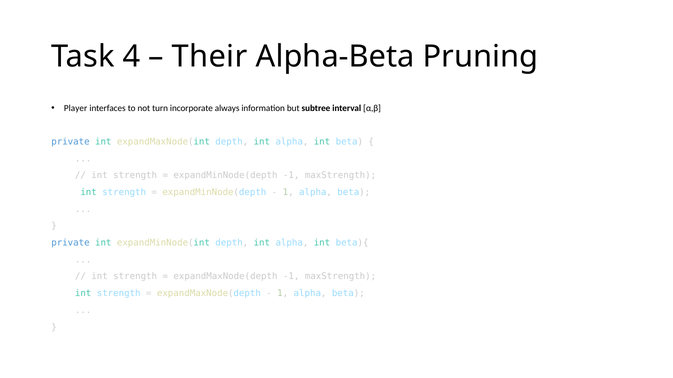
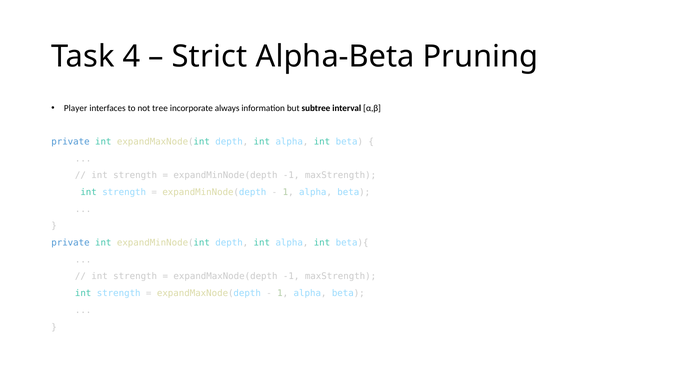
Their: Their -> Strict (210, 57)
turn: turn -> tree (160, 108)
